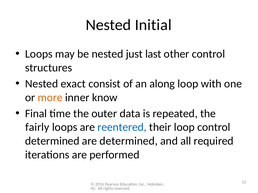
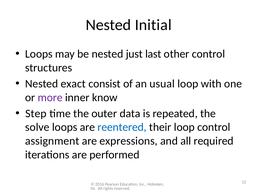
along: along -> usual (162, 84)
more colour: orange -> purple (50, 98)
Final: Final -> Step (36, 114)
fairly: fairly -> solve (37, 128)
determined: determined -> assignment (52, 141)
are determined: determined -> expressions (129, 141)
